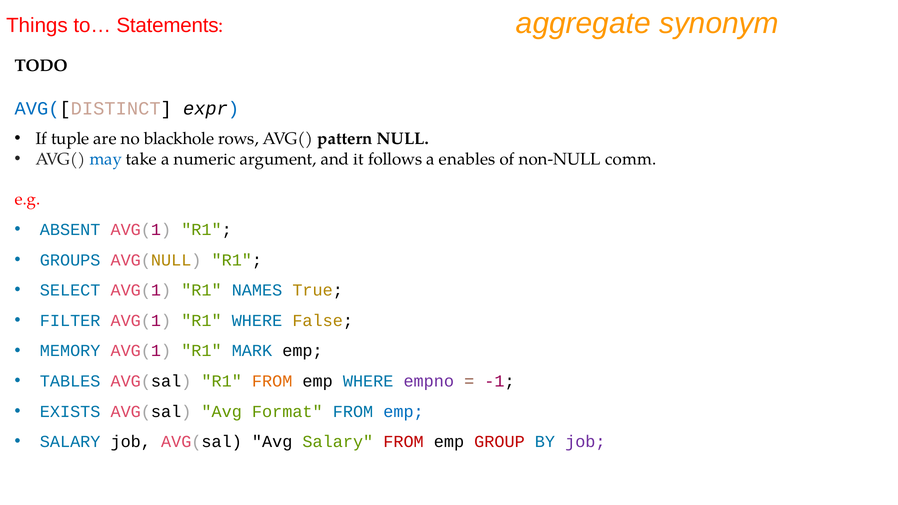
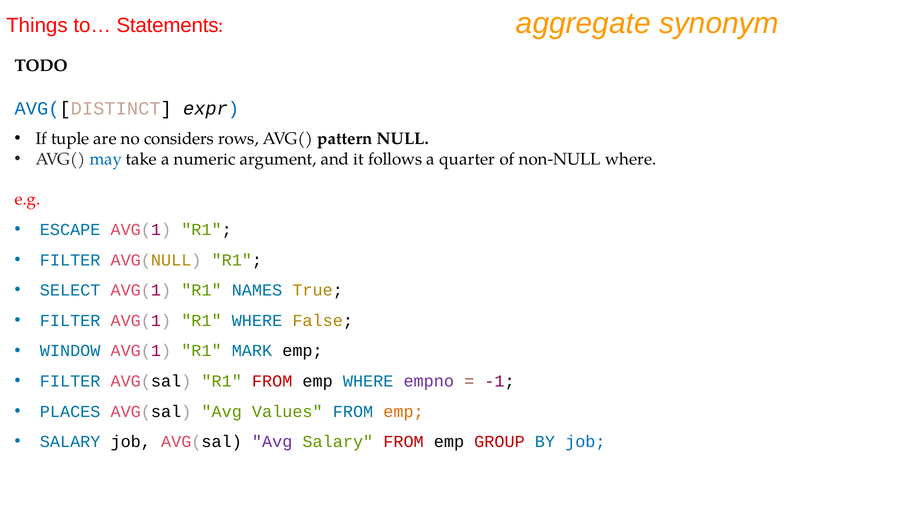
blackhole: blackhole -> considers (179, 139)
enables: enables -> quarter (467, 159)
non-NULL comm: comm -> where (631, 159)
ABSENT: ABSENT -> ESCAPE (70, 230)
GROUPS: GROUPS -> FILTER (70, 260)
MEMORY: MEMORY -> WINDOW (70, 351)
TABLES: TABLES -> FILTER (70, 381)
FROM colour: orange -> red (272, 381)
EXISTS: EXISTS -> PLACES (70, 412)
Format: Format -> Values (287, 412)
emp colour: blue -> orange (404, 412)
Avg colour: black -> purple (272, 442)
job colour: purple -> blue (585, 442)
